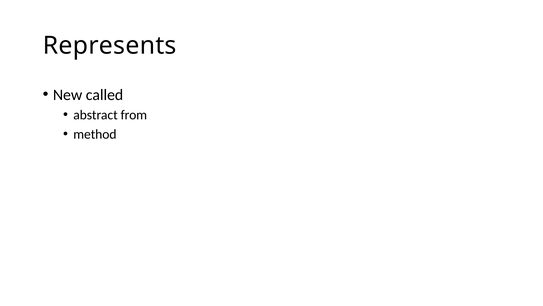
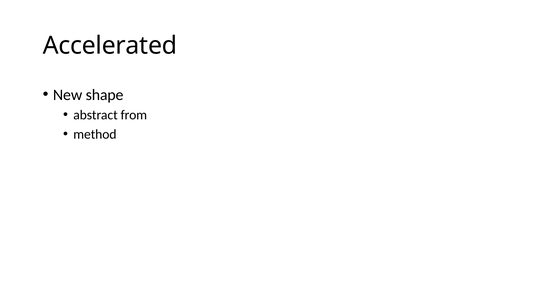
Represents: Represents -> Accelerated (110, 46)
called: called -> shape (105, 95)
